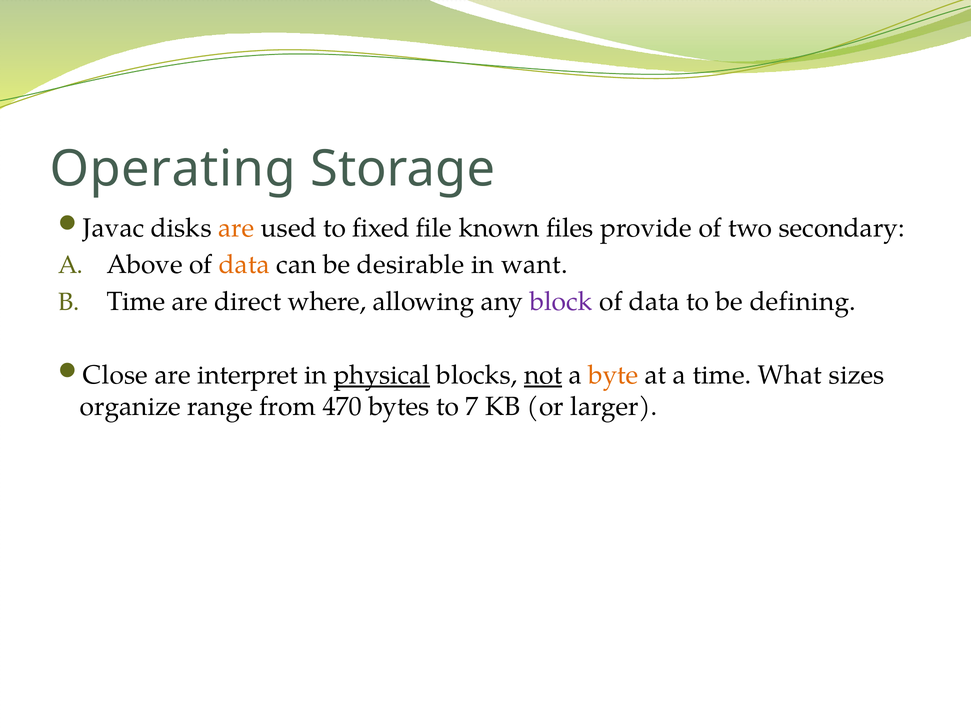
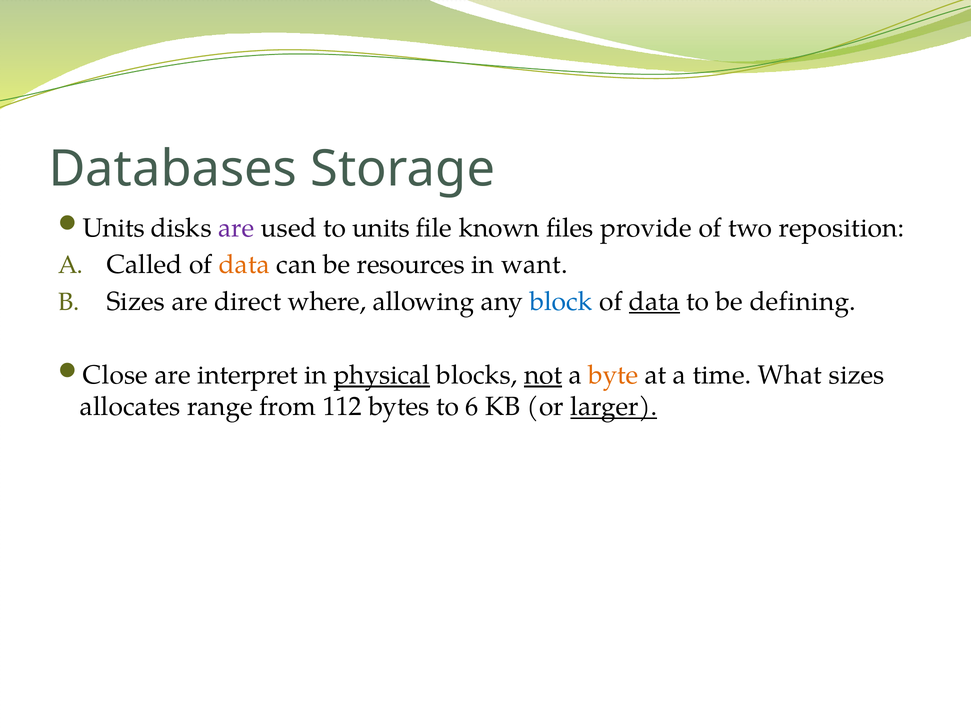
Operating: Operating -> Databases (173, 169)
Javac: Javac -> Units (114, 228)
are colour: orange -> purple (236, 228)
to fixed: fixed -> units (381, 228)
secondary: secondary -> reposition (842, 228)
Above: Above -> Called (145, 265)
desirable: desirable -> resources (411, 265)
Time: Time -> Sizes (136, 302)
block colour: purple -> blue (561, 302)
data underline: none -> present (654, 302)
organize: organize -> allocates (130, 407)
470: 470 -> 112 (342, 407)
7: 7 -> 6 (472, 407)
larger underline: none -> present (614, 407)
